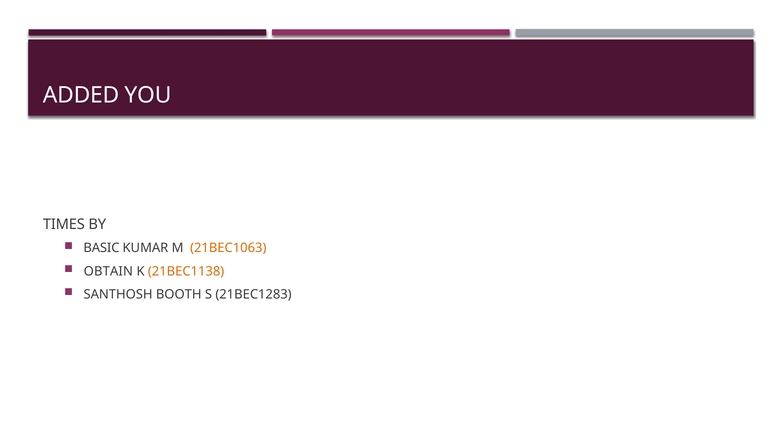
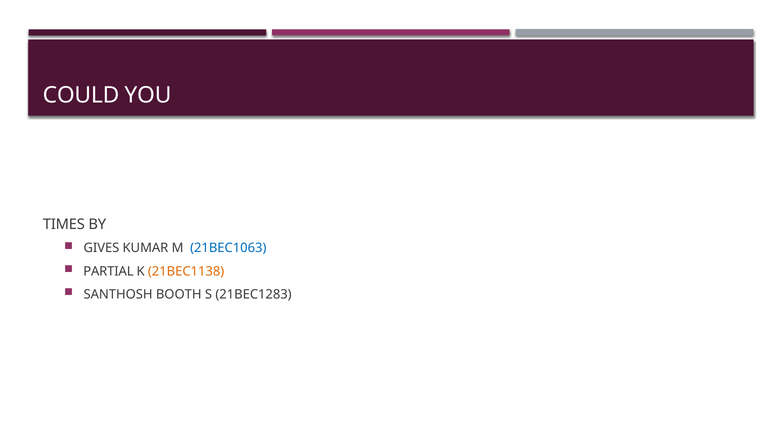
ADDED: ADDED -> COULD (81, 95)
BASIC: BASIC -> GIVES (101, 248)
21BEC1063 colour: orange -> blue (228, 248)
OBTAIN: OBTAIN -> PARTIAL (108, 271)
